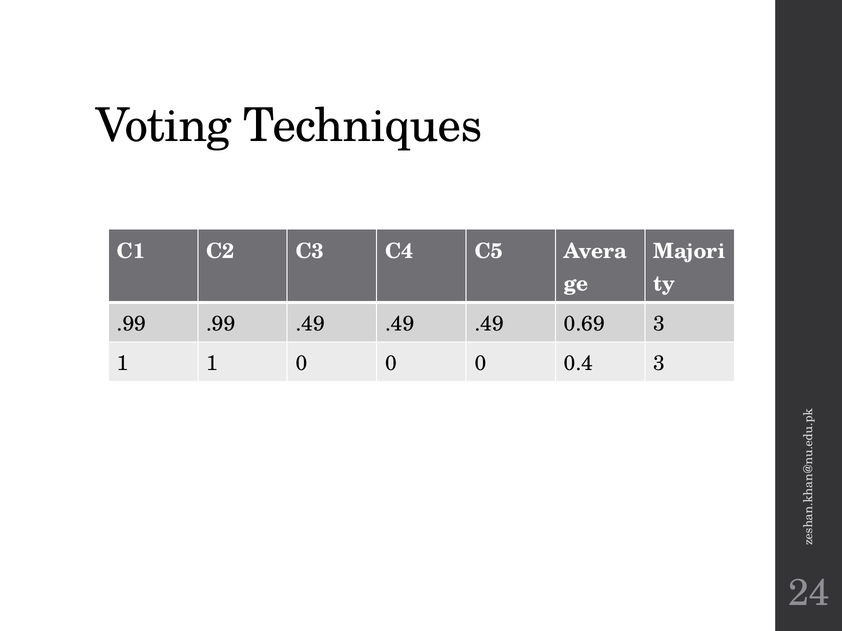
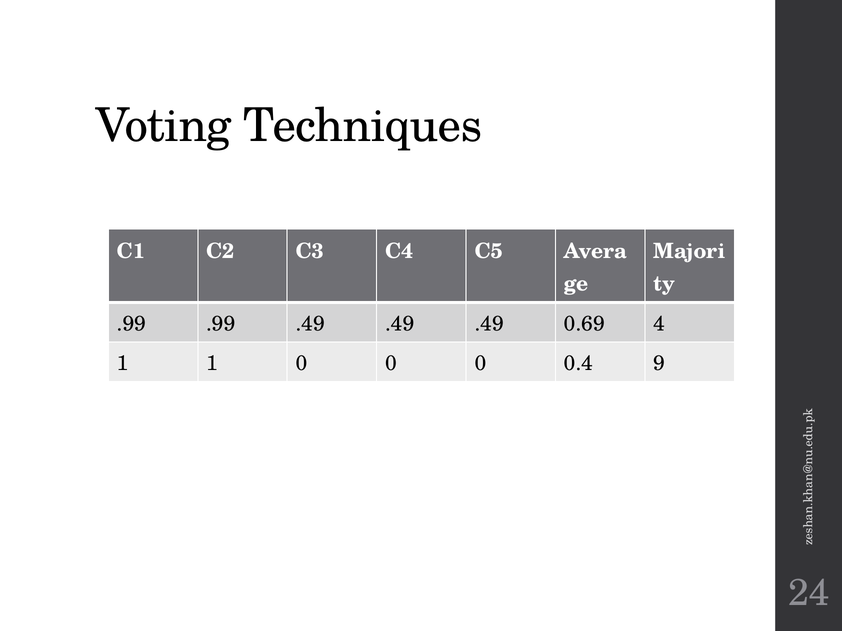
0.69 3: 3 -> 4 (659, 324)
0.4 3: 3 -> 9 (659, 363)
